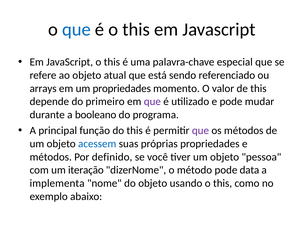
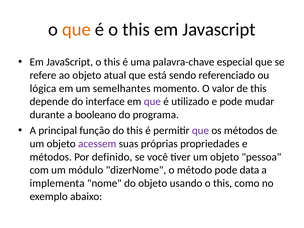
que colour: blue -> orange (76, 29)
arrays: arrays -> lógica (43, 88)
um propriedades: propriedades -> semelhantes (122, 88)
primeiro: primeiro -> interface (105, 102)
acessem colour: blue -> purple (97, 144)
iteração: iteração -> módulo (86, 170)
